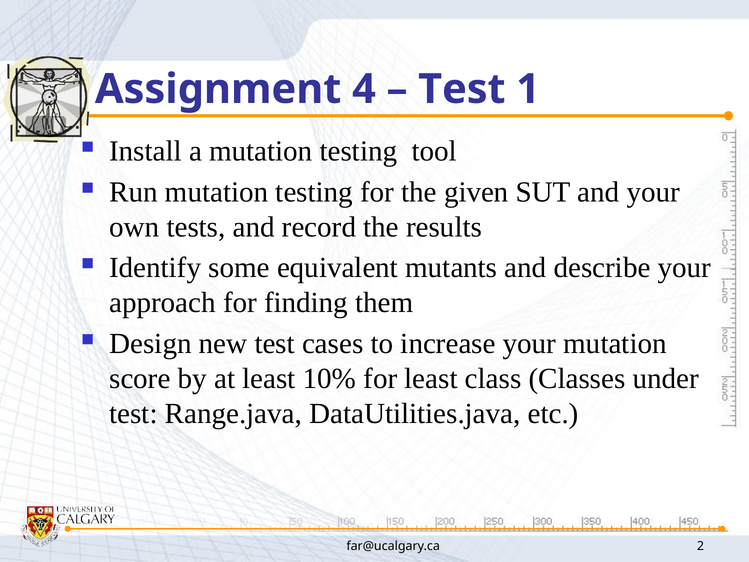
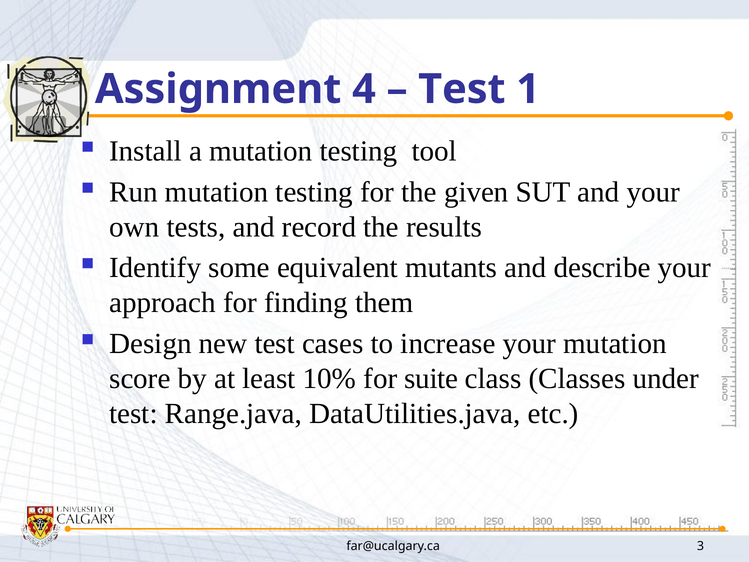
for least: least -> suite (431, 378)
2: 2 -> 3 (701, 546)
